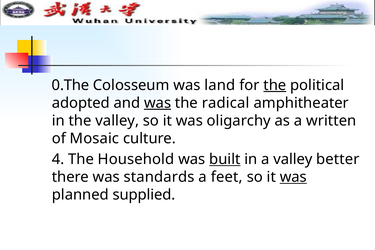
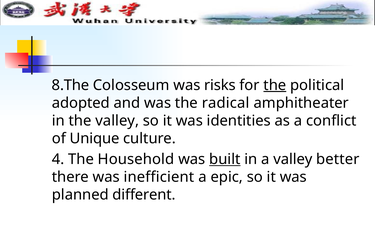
0.The: 0.The -> 8.The (70, 85)
land: land -> risks (220, 85)
was underline: present -> none (158, 103)
oligarchy: oligarchy -> identities (239, 121)
written: written -> conflict (331, 121)
Mosaic: Mosaic -> Unique (95, 138)
standards: standards -> inefficient (159, 177)
feet: feet -> epic (227, 177)
was underline: present -> none (293, 177)
supplied: supplied -> different (144, 195)
